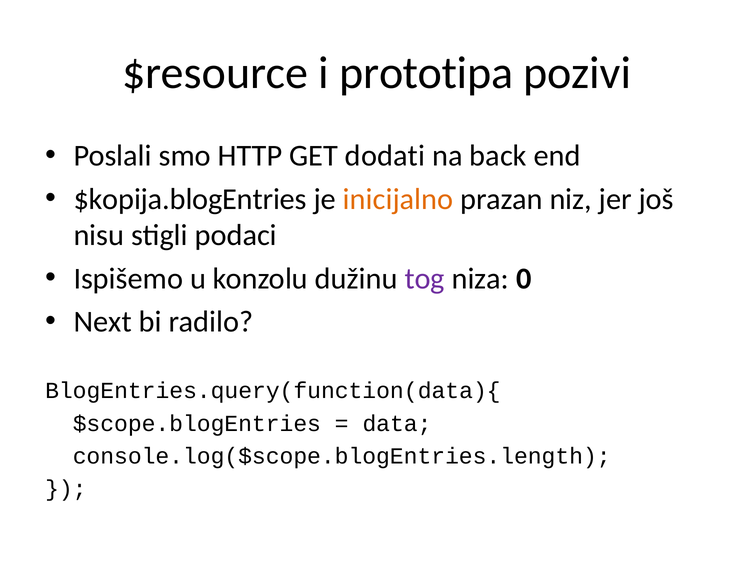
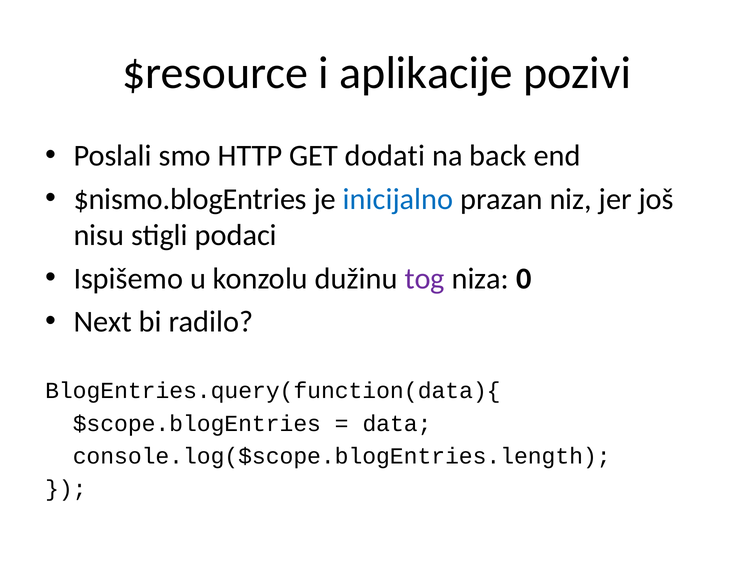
prototipa: prototipa -> aplikacije (426, 73)
$kopija.blogEntries: $kopija.blogEntries -> $nismo.blogEntries (190, 199)
inicijalno colour: orange -> blue (398, 199)
